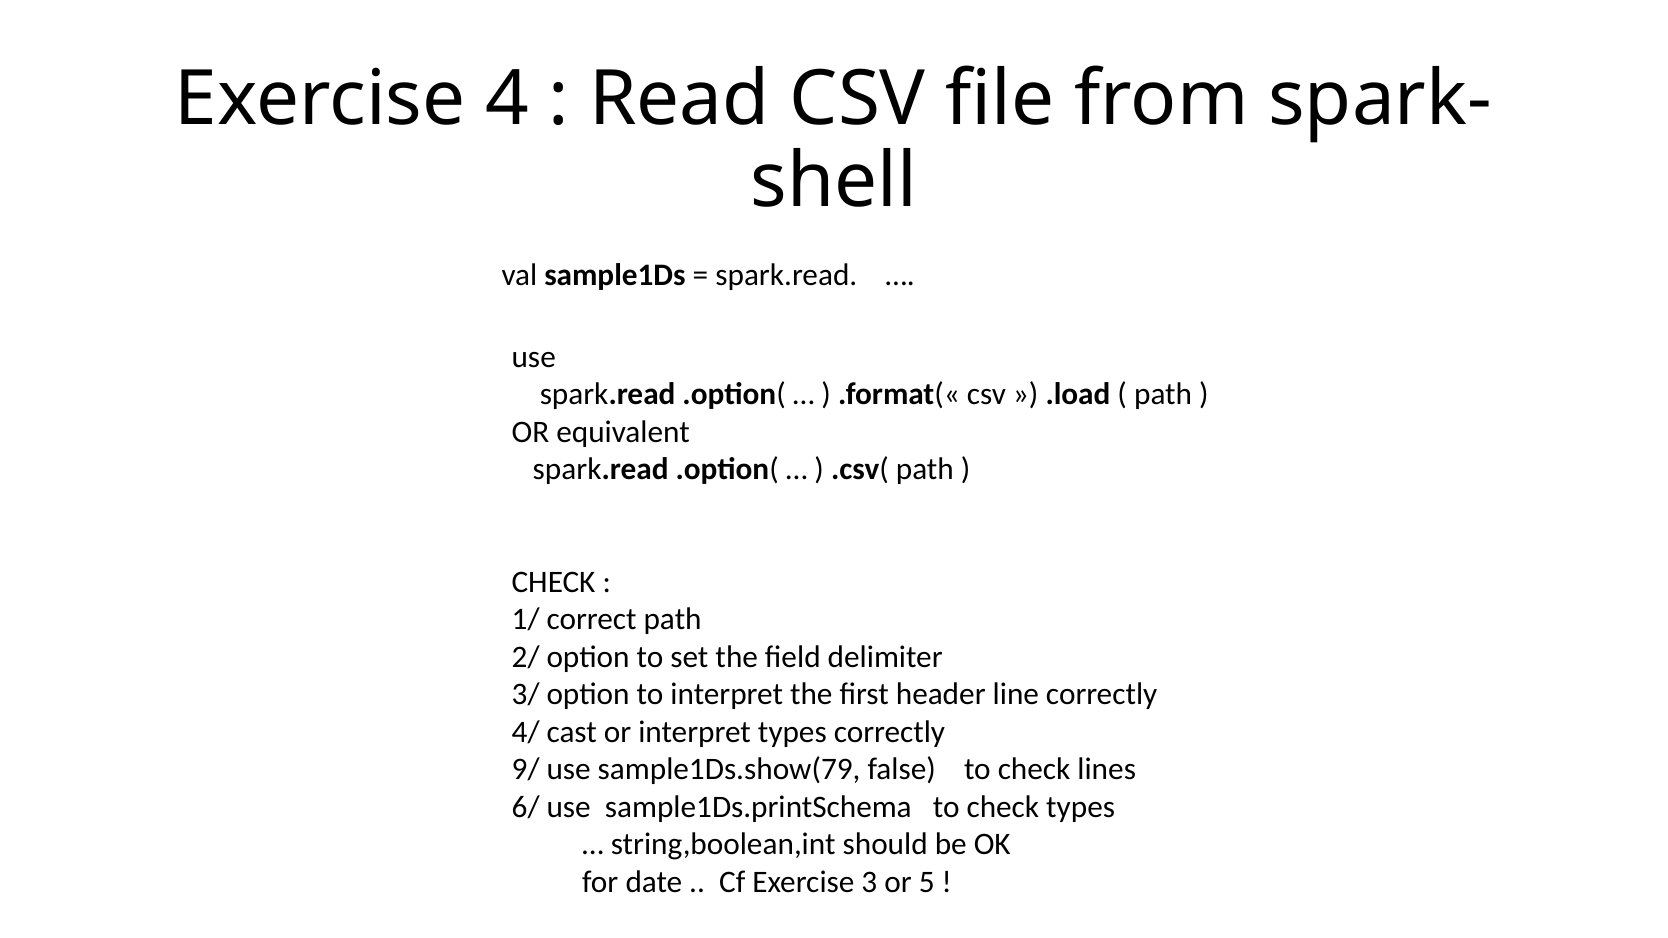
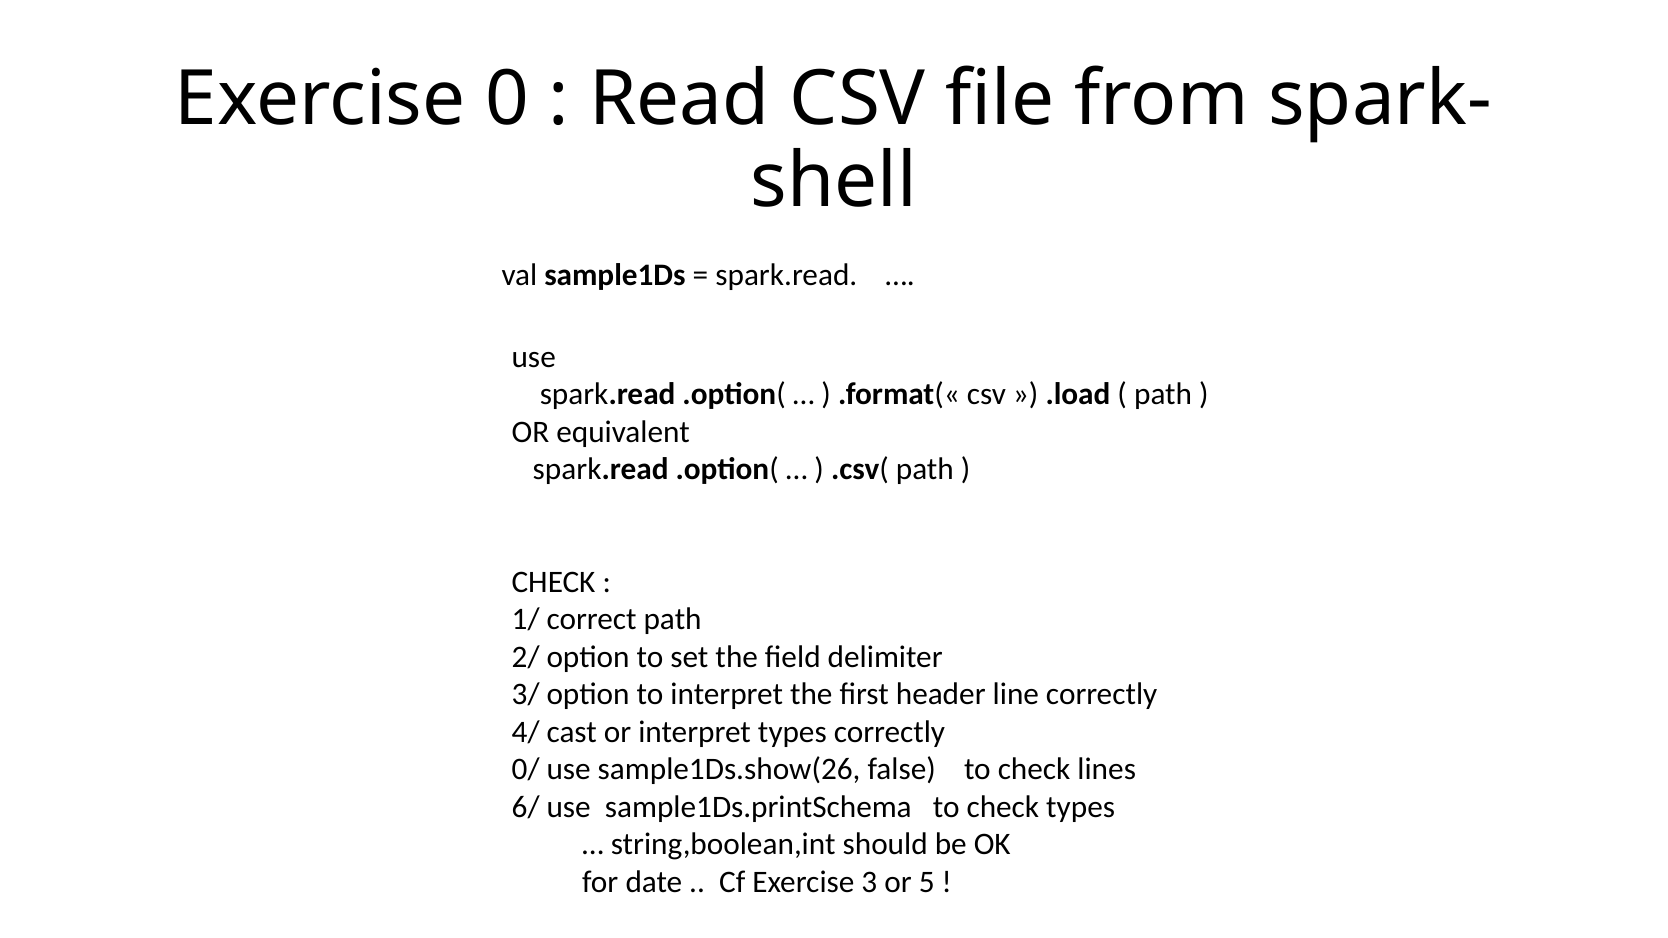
4: 4 -> 0 (507, 99)
9/: 9/ -> 0/ (526, 770)
sample1Ds.show(79: sample1Ds.show(79 -> sample1Ds.show(26 (729, 770)
